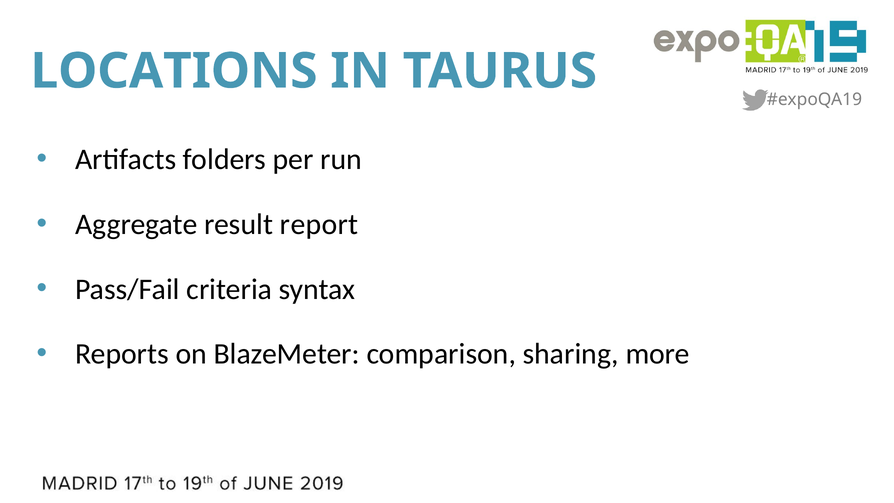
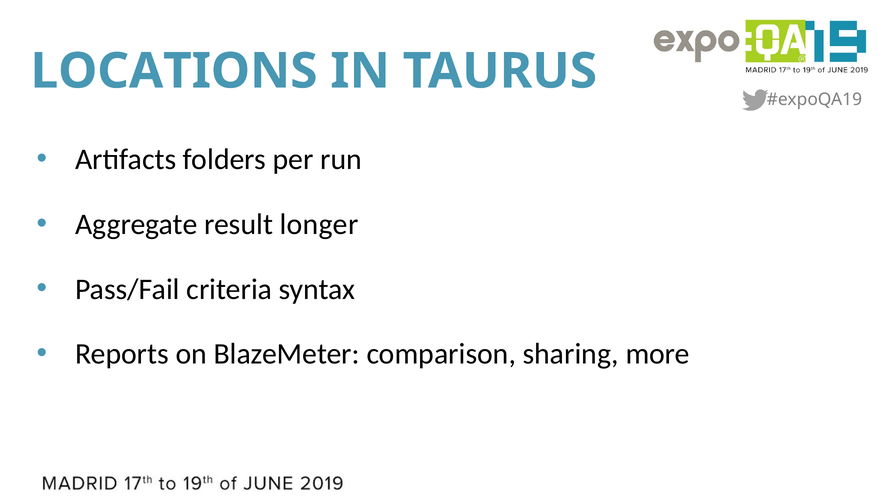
report: report -> longer (319, 224)
